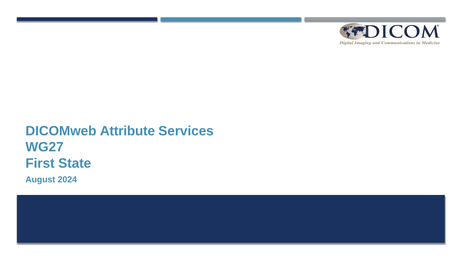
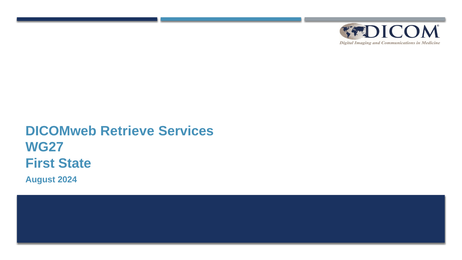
Attribute: Attribute -> Retrieve (127, 131)
